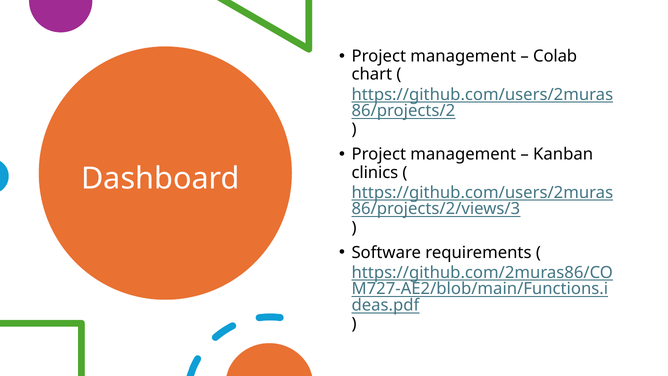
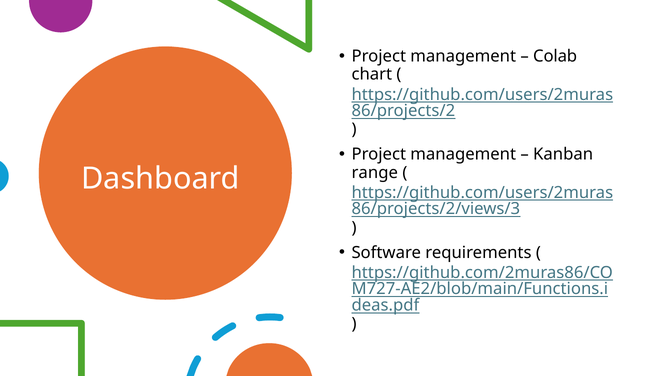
clinics: clinics -> range (375, 172)
